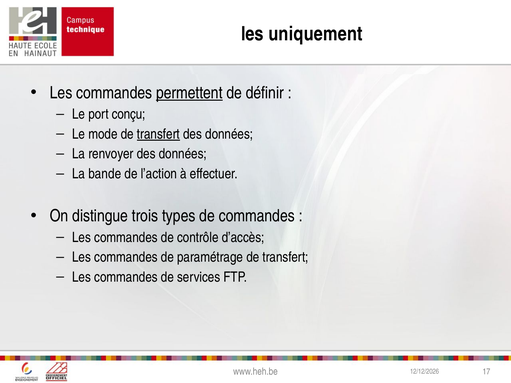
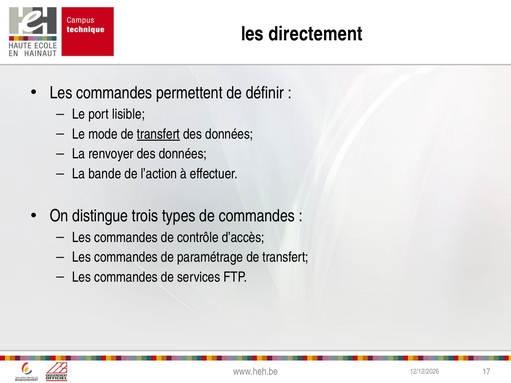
uniquement: uniquement -> directement (316, 34)
permettent underline: present -> none (189, 93)
conçu: conçu -> lisible (129, 114)
